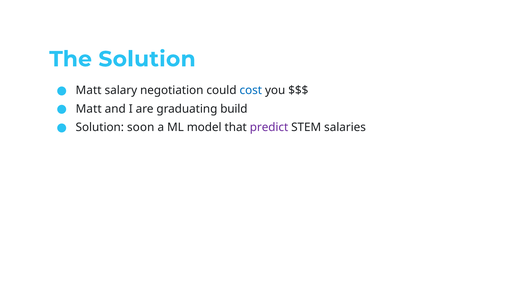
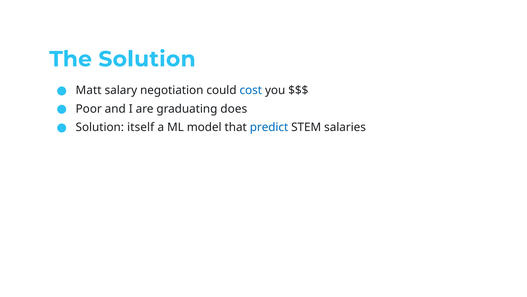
Matt: Matt -> Poor (89, 109)
build: build -> does (234, 109)
soon: soon -> itself (141, 127)
predict colour: purple -> blue (269, 127)
